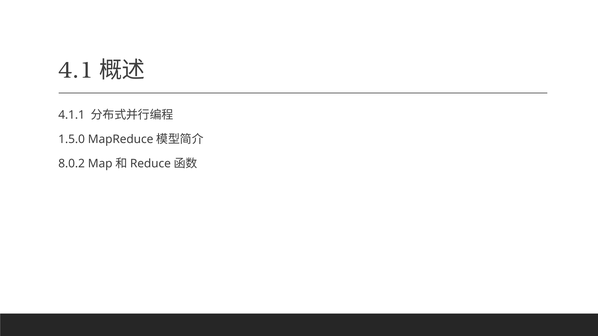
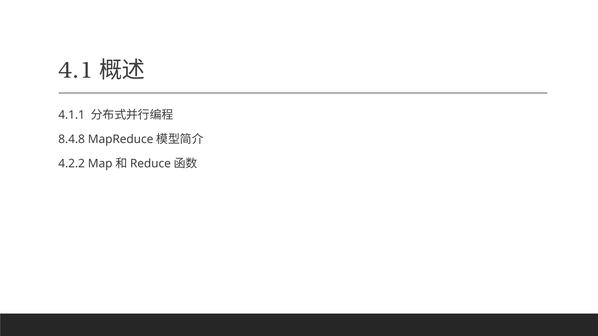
1.5.0: 1.5.0 -> 8.4.8 (72, 139)
8.0.2: 8.0.2 -> 4.2.2 (72, 164)
